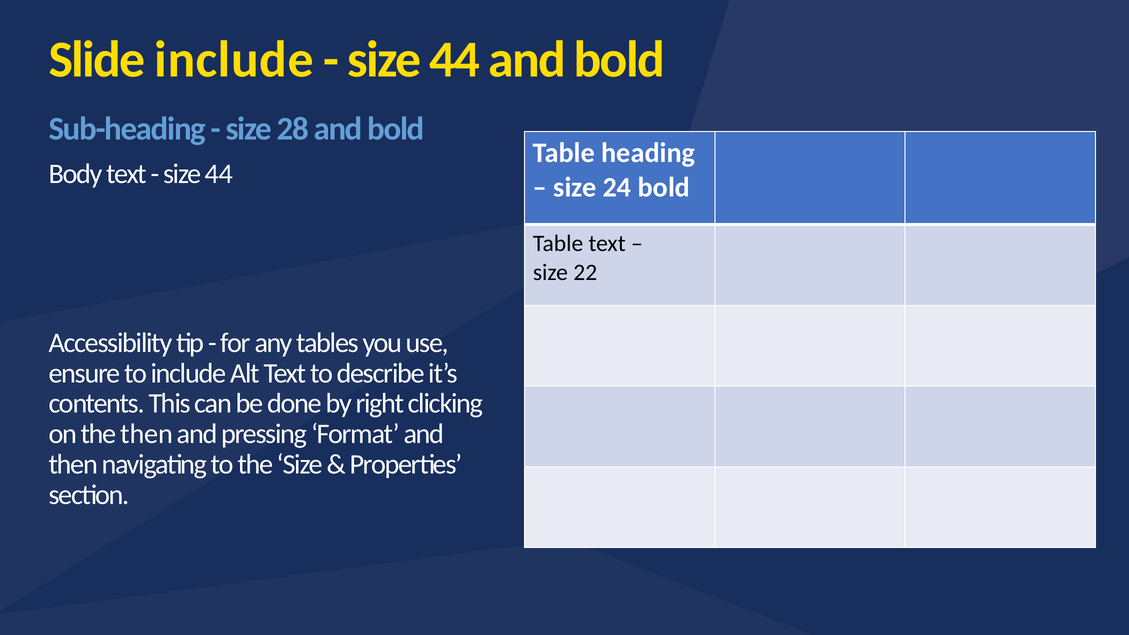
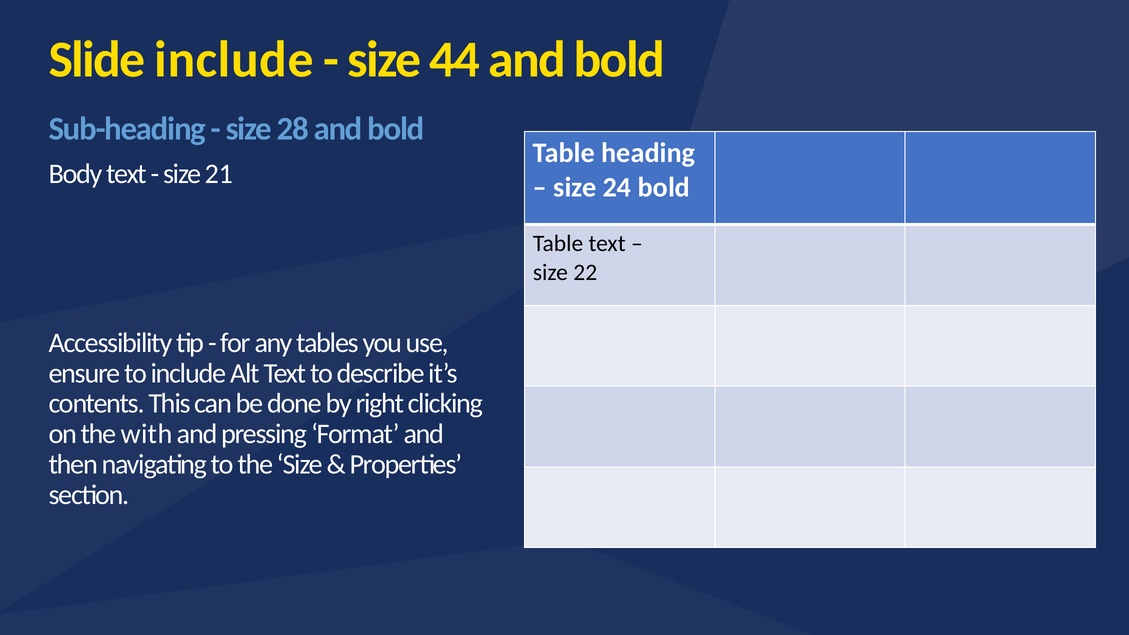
44: 44 -> 21 (219, 174)
the then: then -> with (147, 434)
